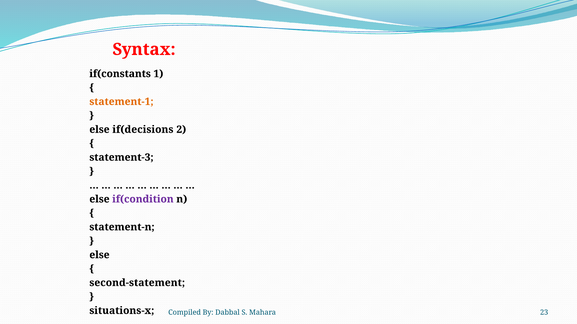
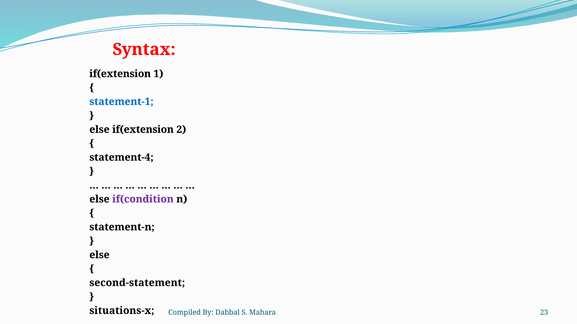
if(constants: if(constants -> if(extension (120, 74)
statement-1 colour: orange -> blue (121, 102)
else if(decisions: if(decisions -> if(extension (143, 130)
statement-3: statement-3 -> statement-4 (121, 158)
